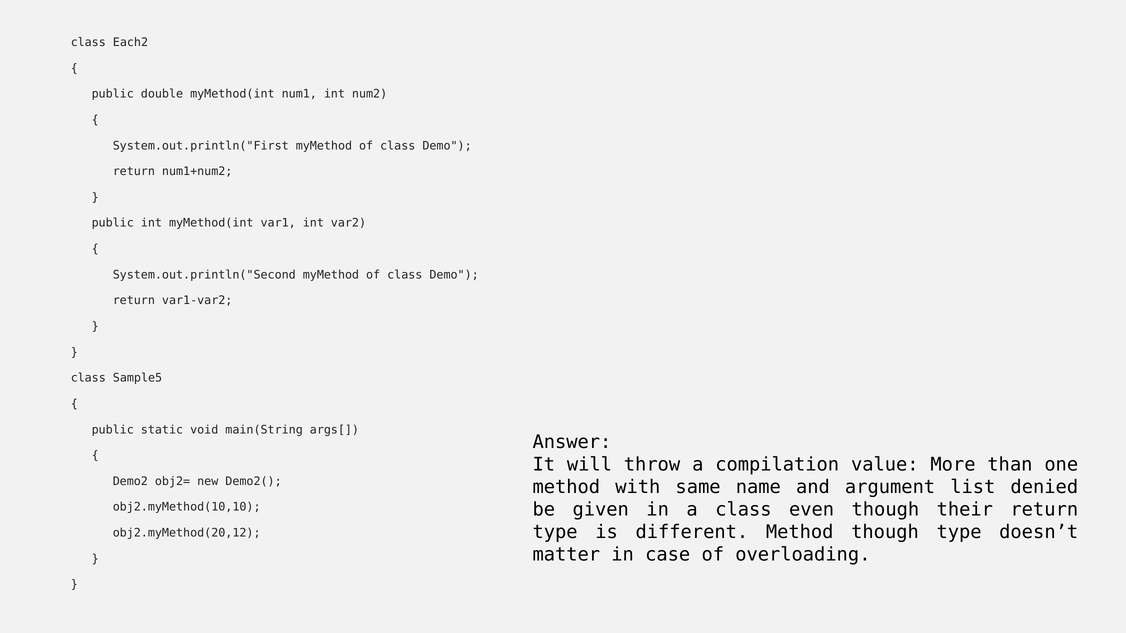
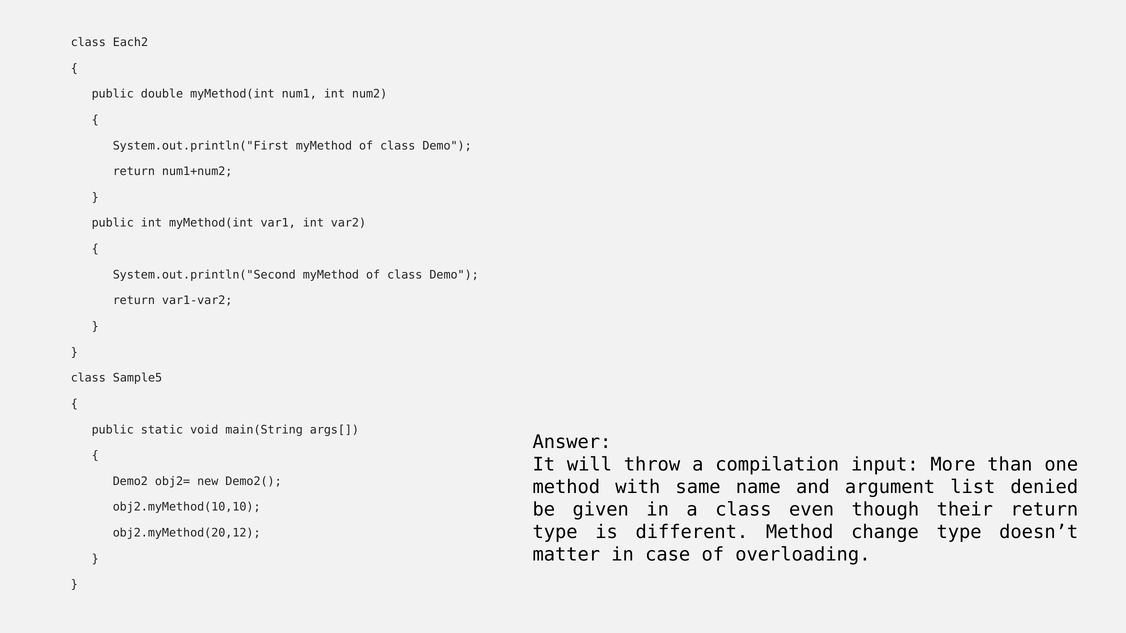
value: value -> input (885, 465)
Method though: though -> change (885, 533)
